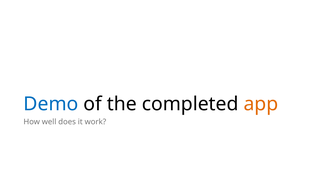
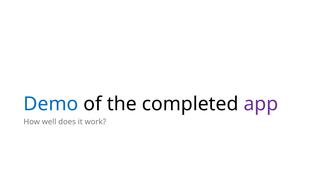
app colour: orange -> purple (261, 104)
